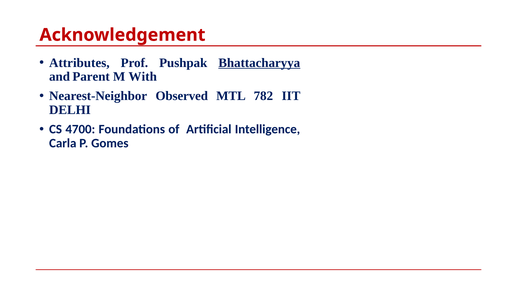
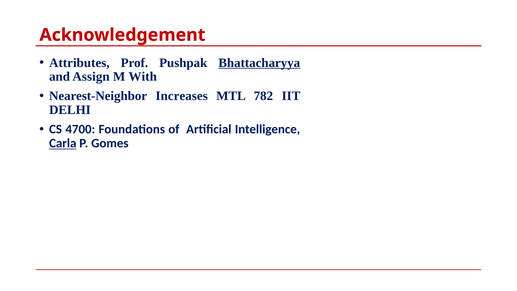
Parent: Parent -> Assign (91, 77)
Observed: Observed -> Increases (182, 96)
Carla underline: none -> present (63, 143)
